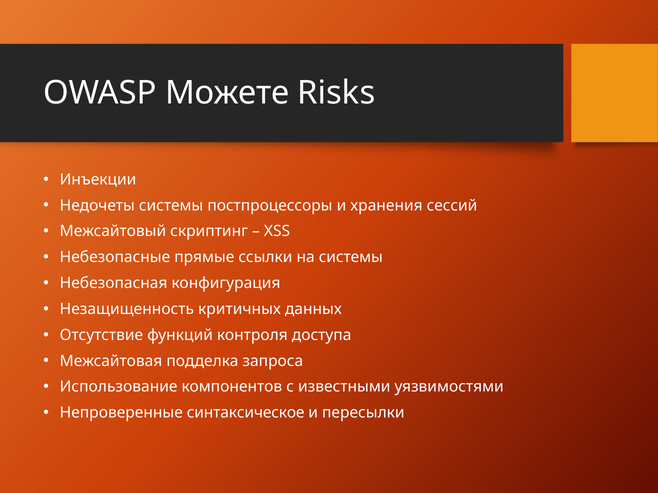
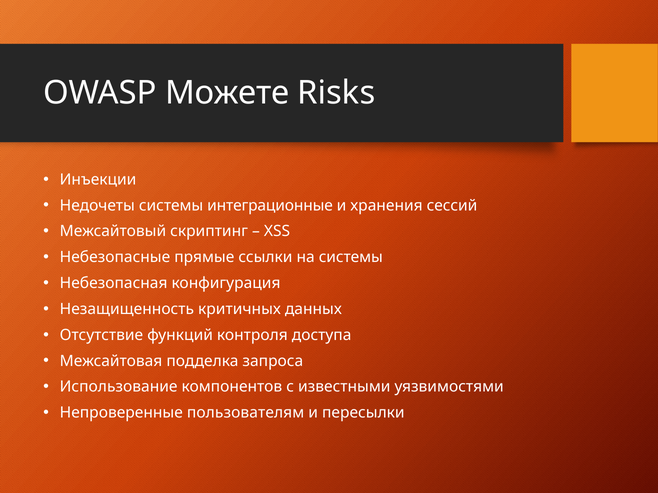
постпроцессоры: постпроцессоры -> интеграционные (270, 206)
синтаксическое: синтаксическое -> пользователям (246, 413)
